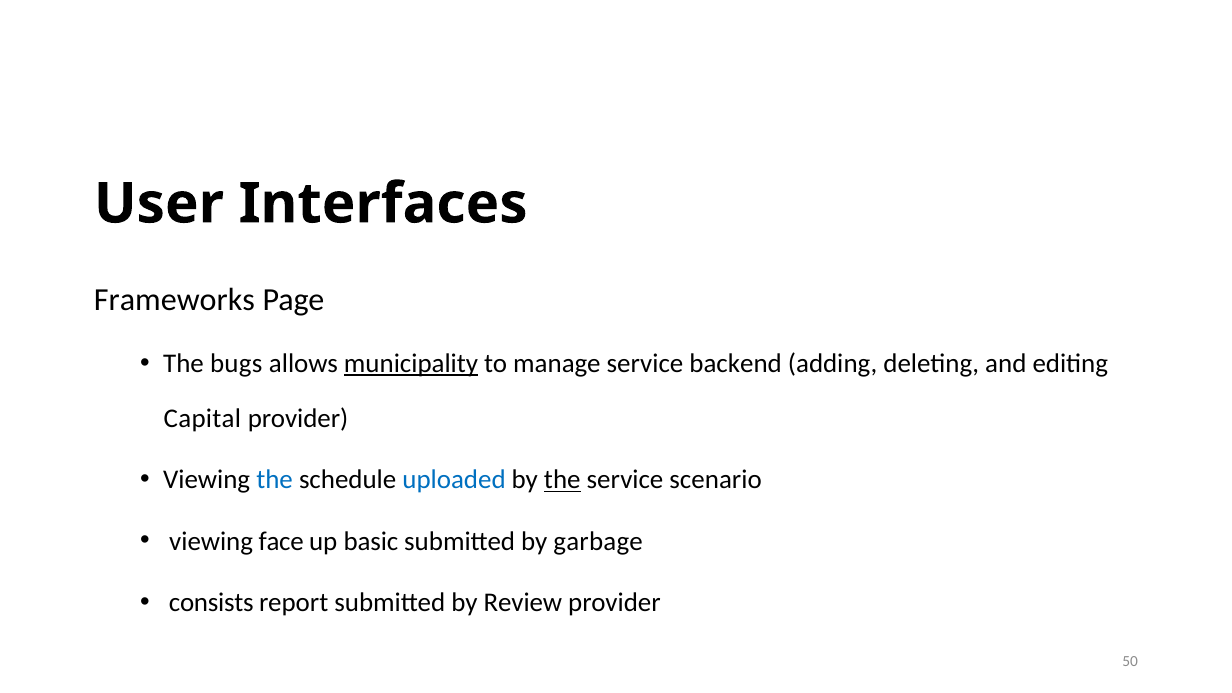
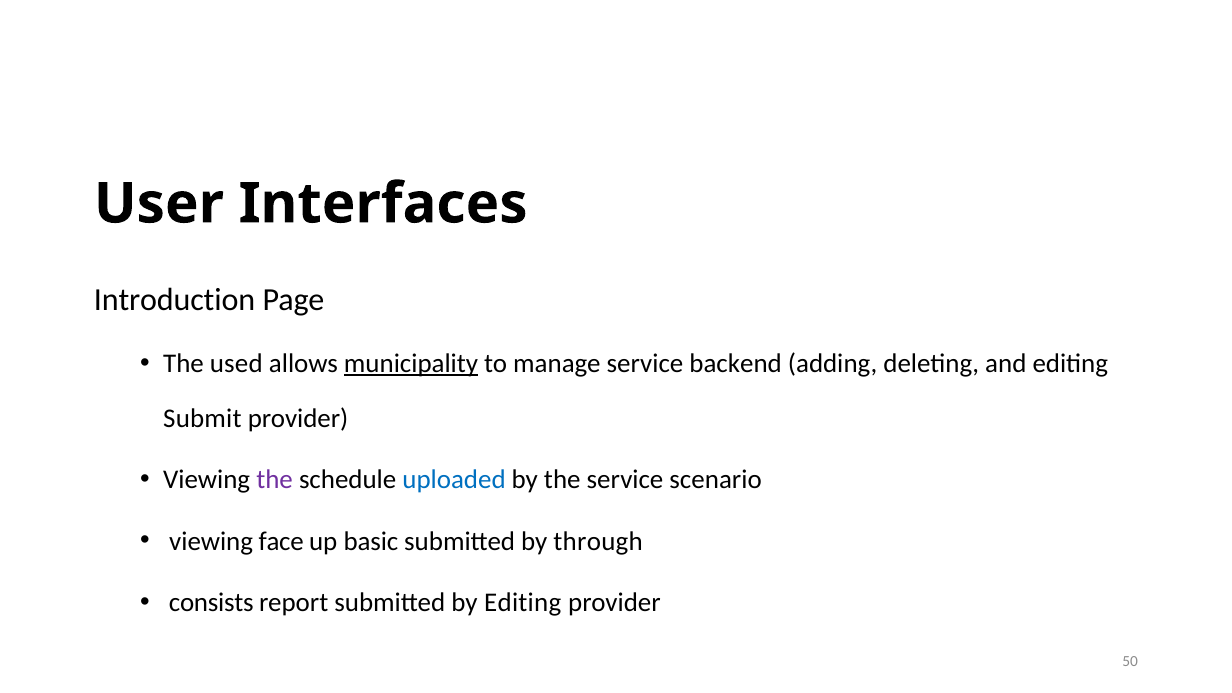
Frameworks: Frameworks -> Introduction (175, 299)
bugs: bugs -> used (236, 364)
Capital: Capital -> Submit (202, 418)
the colour: blue -> purple (275, 480)
the underline: present -> none (562, 480)
garbage: garbage -> through (598, 541)
by Review: Review -> Editing (523, 603)
